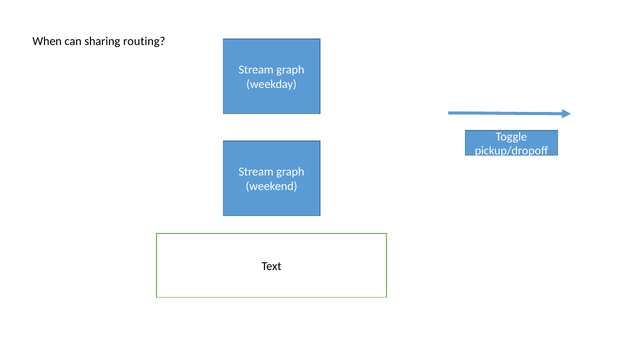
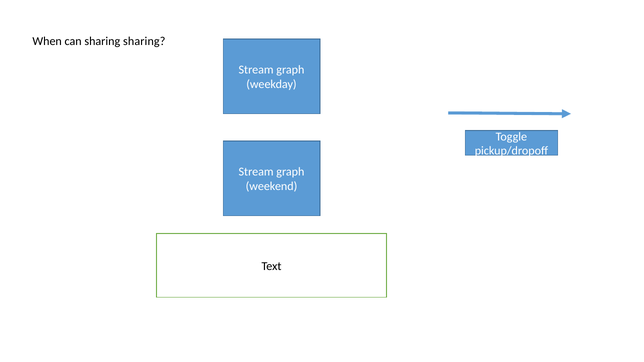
sharing routing: routing -> sharing (144, 42)
